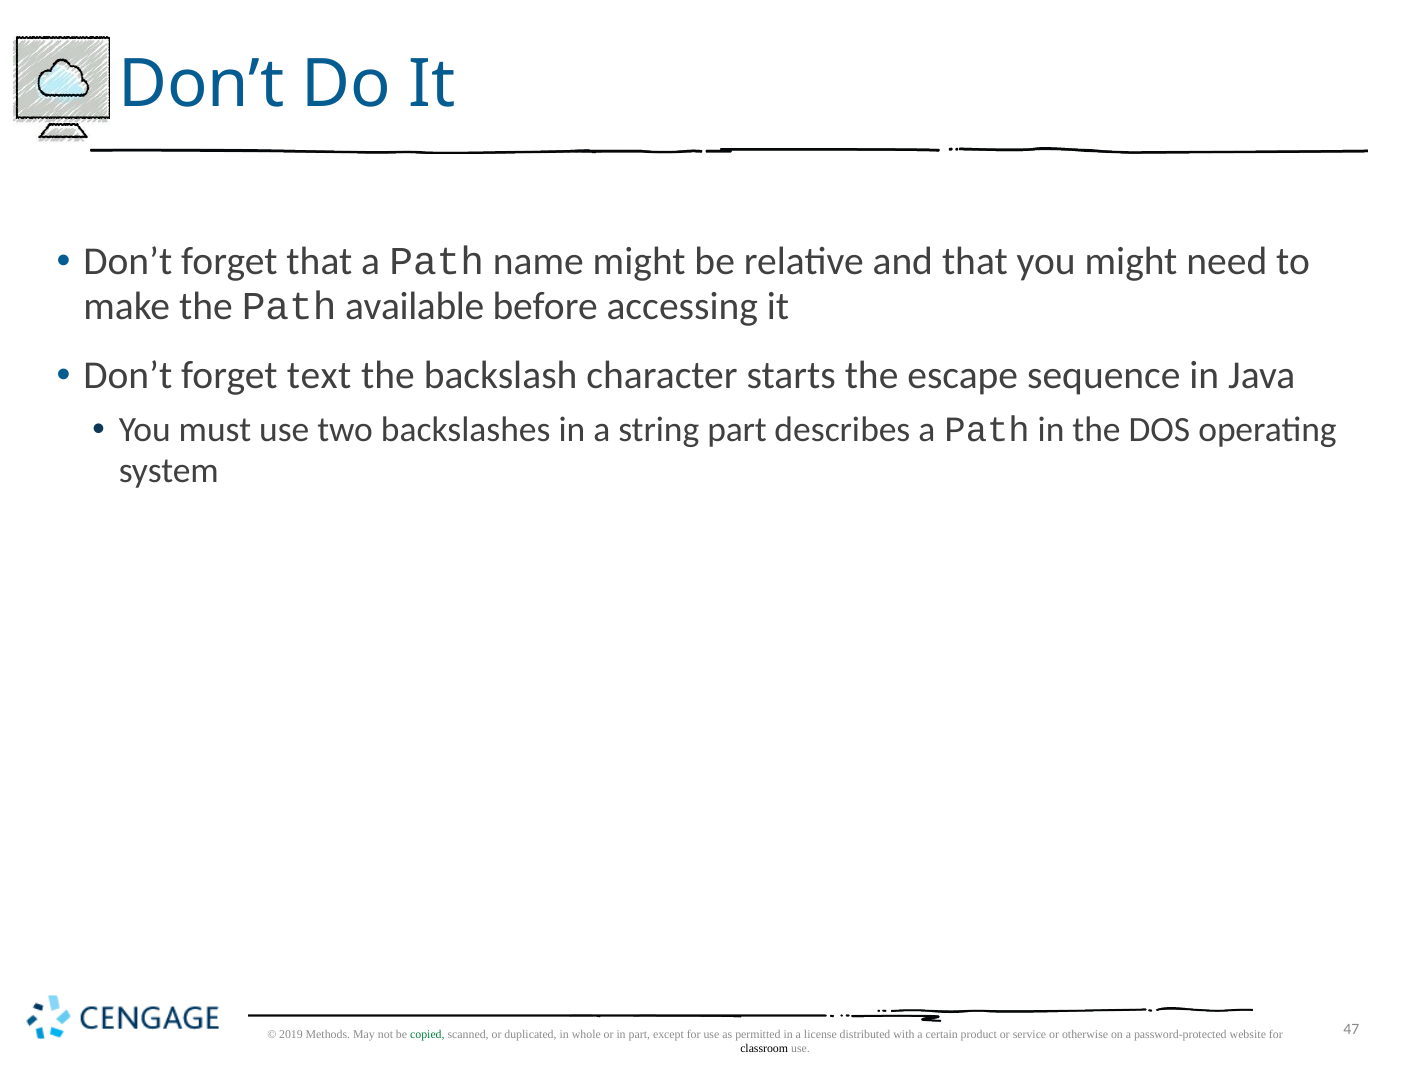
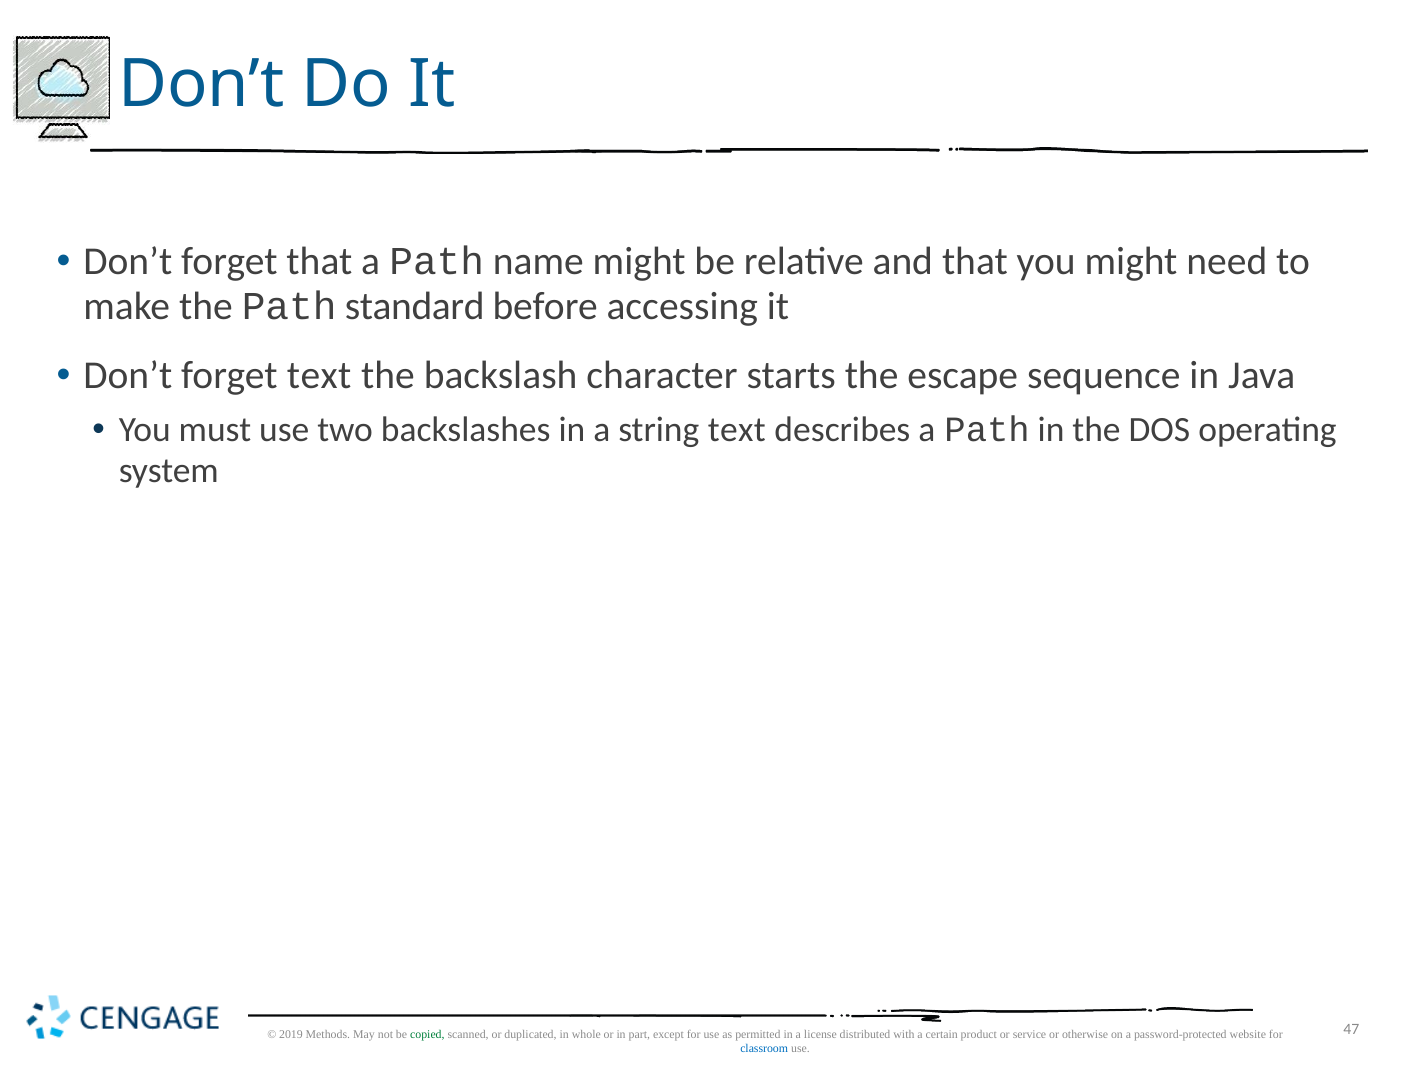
available: available -> standard (415, 307)
string part: part -> text (737, 430)
classroom colour: black -> blue (764, 1049)
